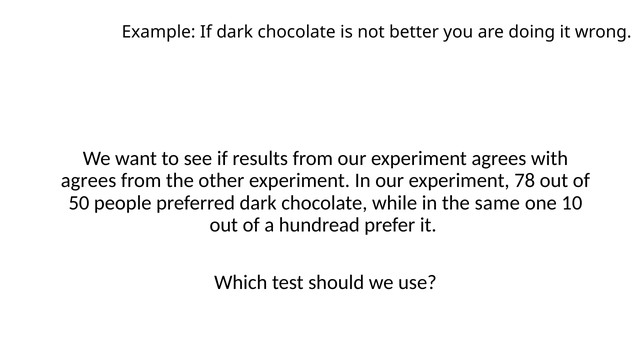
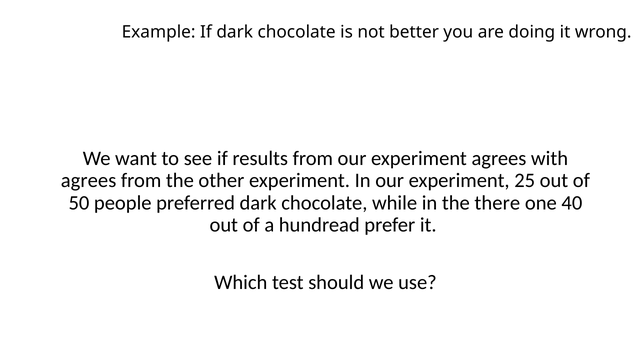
78: 78 -> 25 (525, 181)
same: same -> there (497, 203)
10: 10 -> 40 (572, 203)
